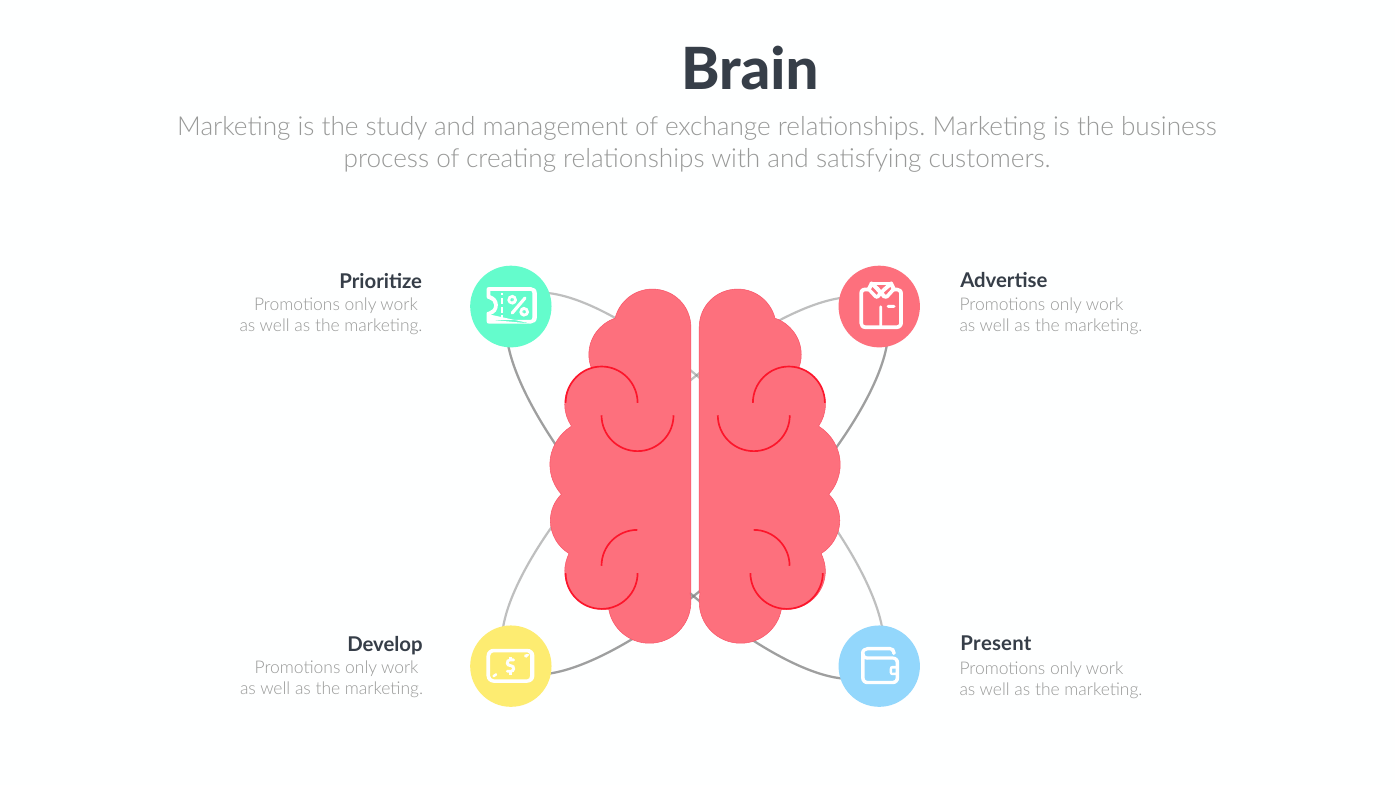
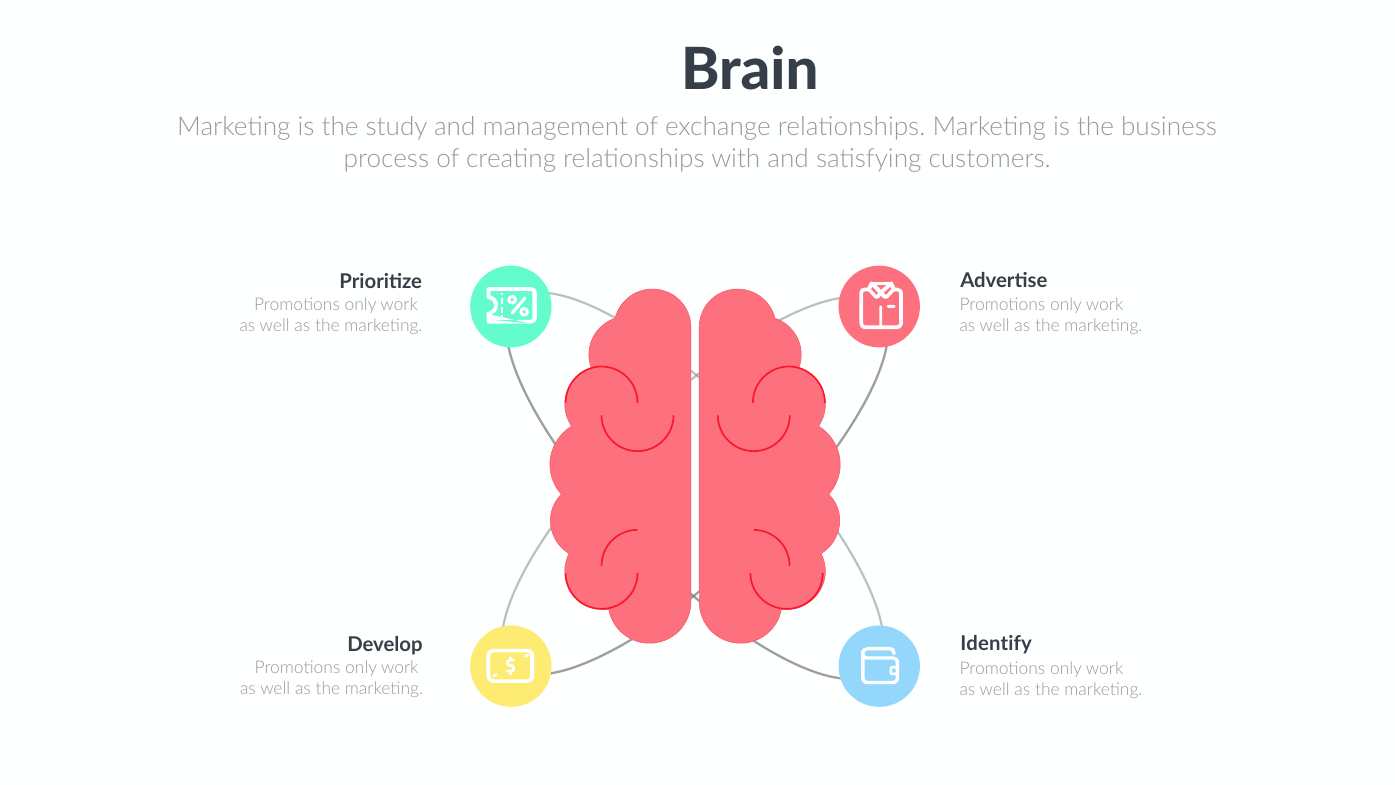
Present: Present -> Identify (996, 643)
